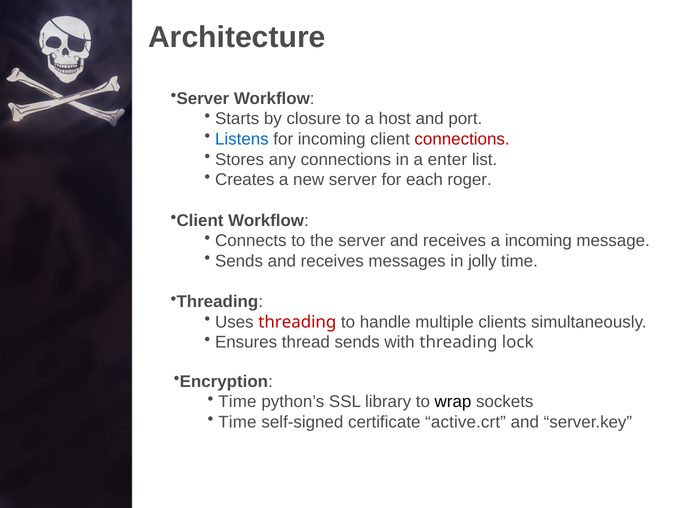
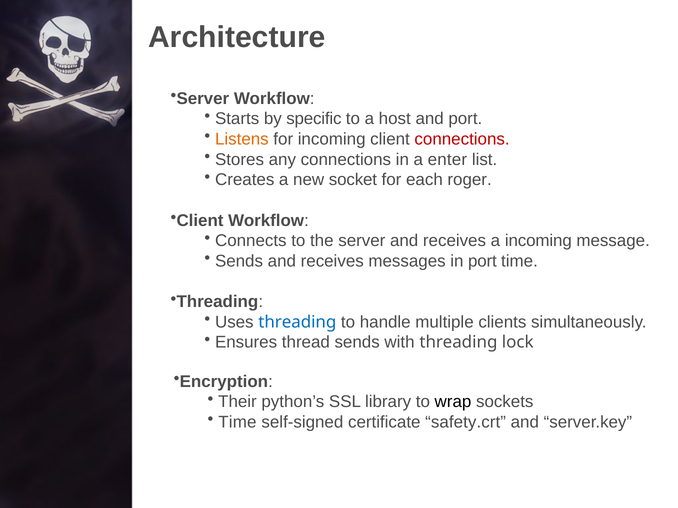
closure: closure -> specific (314, 119)
Listens colour: blue -> orange (242, 139)
new server: server -> socket (353, 180)
in jolly: jolly -> port (482, 261)
threading colour: red -> blue (297, 322)
Time: Time -> Their (237, 402)
active.crt: active.crt -> safety.crt (466, 423)
